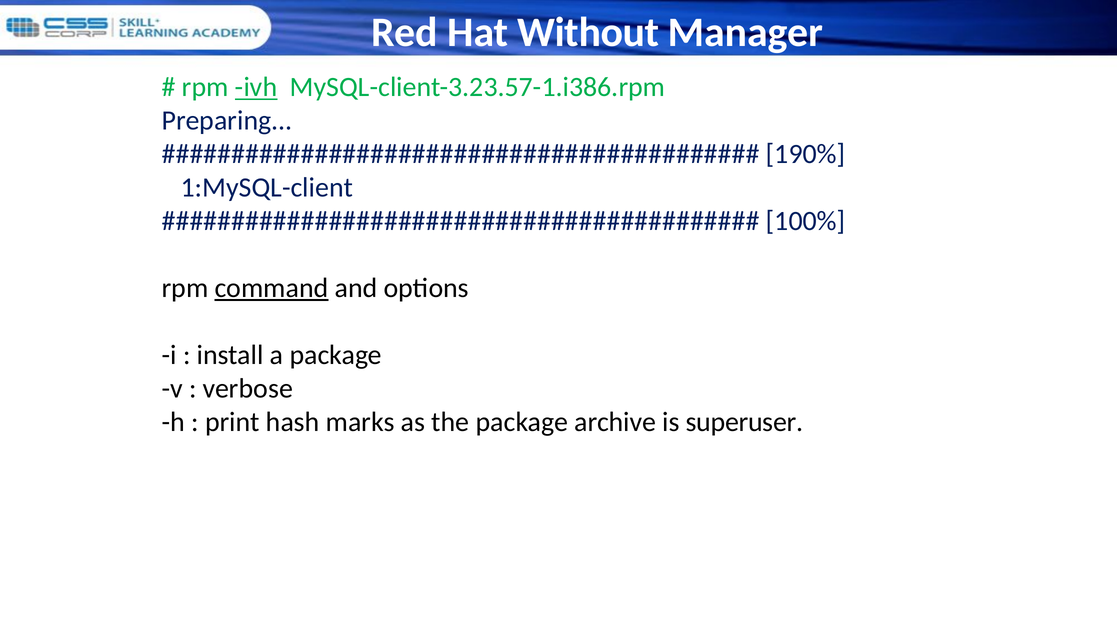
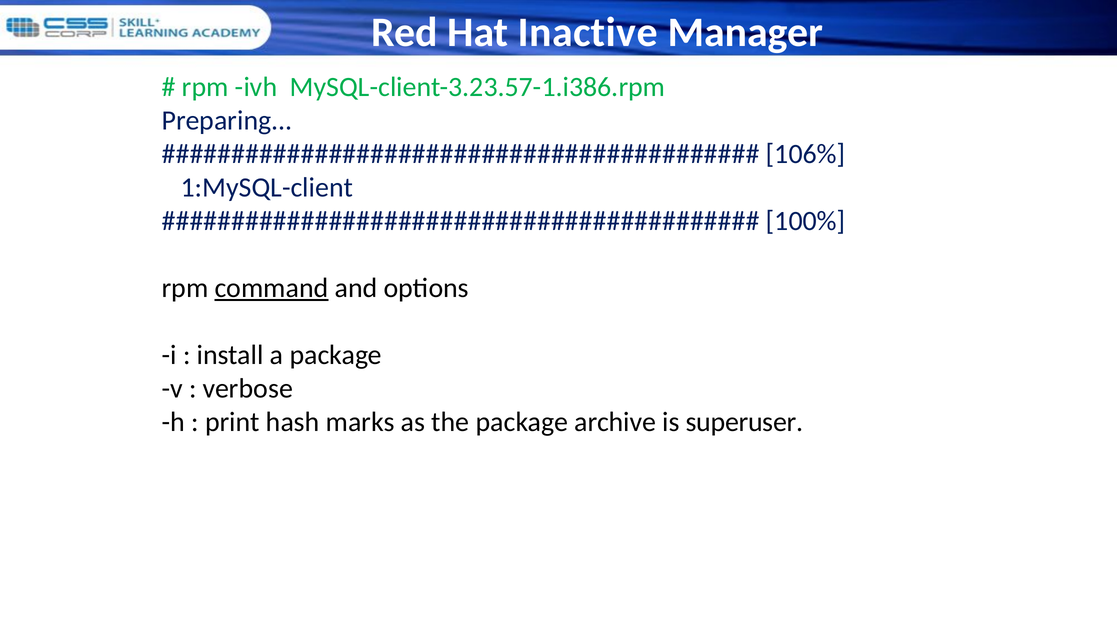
Without: Without -> Inactive (588, 32)
ivh underline: present -> none (256, 87)
190%: 190% -> 106% (806, 154)
